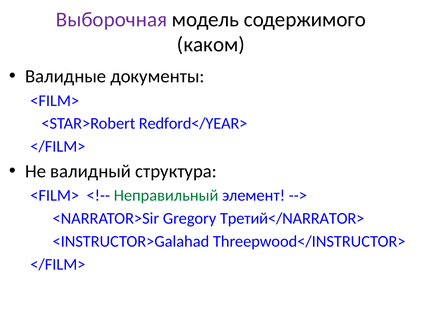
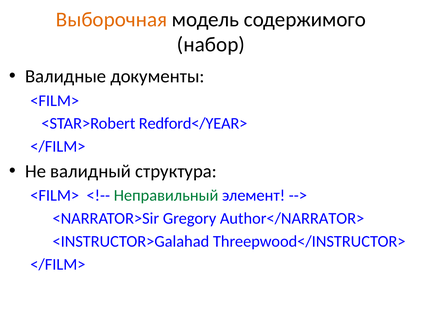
Выборочная colour: purple -> orange (112, 19)
каком: каком -> набор (211, 45)
Третий</NARRATOR>: Третий</NARRATOR> -> Author</NARRATOR> (292, 219)
